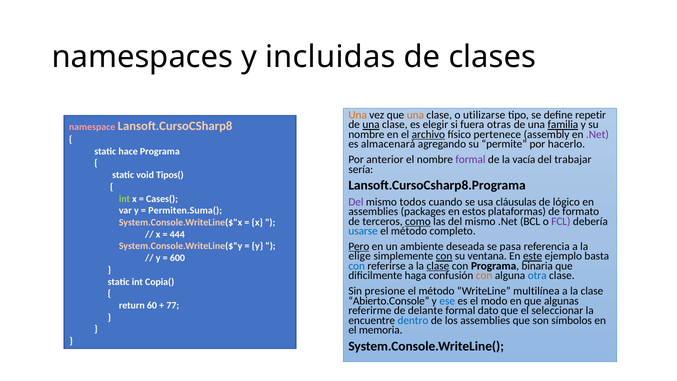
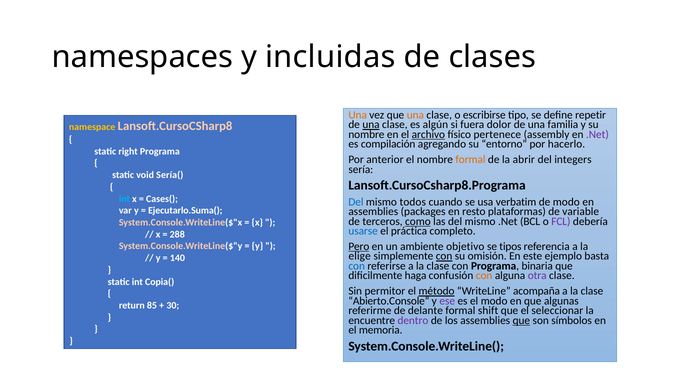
utilizarse: utilizarse -> escribirse (484, 115)
elegir: elegir -> algún (435, 125)
otras: otras -> dolor (499, 125)
familia underline: present -> none (563, 125)
namespace colour: pink -> yellow (92, 127)
almacenará: almacenará -> compilación (388, 144)
permite: permite -> entorno (504, 144)
hace: hace -> right (128, 151)
formal colour: purple -> orange (470, 159)
vacía: vacía -> abrir (524, 159)
trabajar: trabajar -> integers (573, 159)
Tipos(: Tipos( -> Sería( (170, 175)
int colour: light green -> light blue (124, 199)
Del colour: purple -> blue (356, 202)
cláusulas: cláusulas -> verbatim (516, 202)
de lógico: lógico -> modo (566, 202)
Permiten.Suma(: Permiten.Suma( -> Ejecutarlo.Suma( (185, 211)
estos: estos -> resto (474, 212)
formato: formato -> variable (581, 212)
método: método -> práctica (409, 231)
444: 444 -> 288 (177, 234)
deseada: deseada -> objetivo (465, 246)
pasa: pasa -> tipos (510, 246)
ventana: ventana -> omisión (487, 256)
este underline: present -> none (533, 256)
600: 600 -> 140 (177, 258)
clase underline: present -> none (438, 266)
otra colour: blue -> purple (537, 276)
presione: presione -> permitor (385, 291)
método underline: none -> present (437, 291)
multilínea: multilínea -> acompaña (537, 291)
ese colour: blue -> purple (447, 301)
60: 60 -> 85 (152, 305)
77: 77 -> 30 (173, 305)
dato: dato -> shift (488, 310)
dentro colour: blue -> purple (413, 320)
que underline: none -> present (521, 320)
